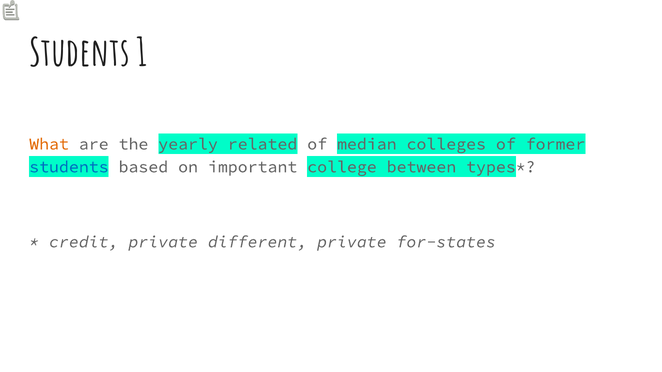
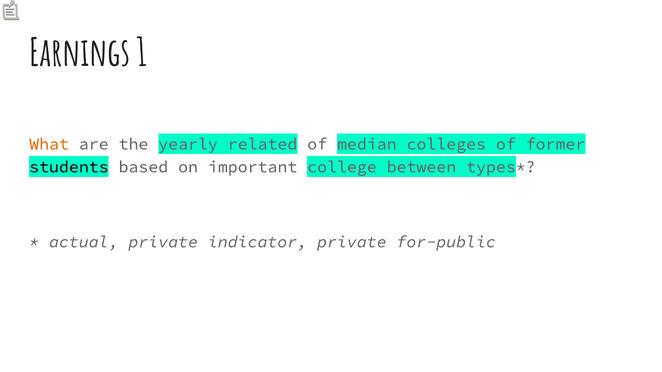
Students: Students -> Earnings (80, 54)
students colour: blue -> black (69, 167)
credit: credit -> actual (84, 242)
different: different -> indicator (258, 242)
for-states: for-states -> for-public (446, 242)
